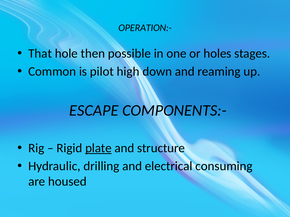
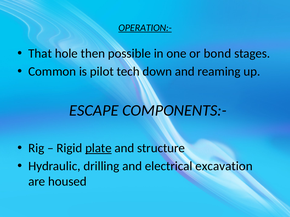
OPERATION:- underline: none -> present (145, 28)
holes: holes -> bond (217, 54)
high: high -> tech (128, 72)
consuming: consuming -> excavation (224, 166)
